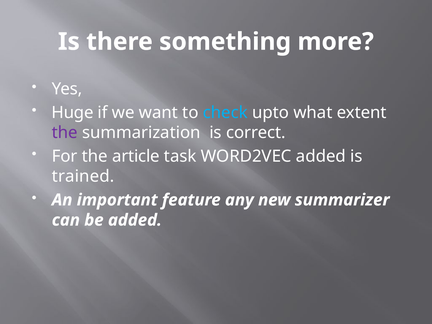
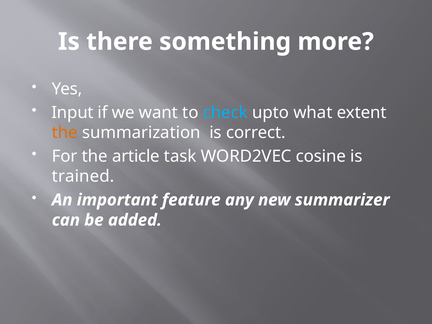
Huge: Huge -> Input (73, 113)
the colour: purple -> orange (65, 133)
WORD2VEC added: added -> cosine (321, 156)
